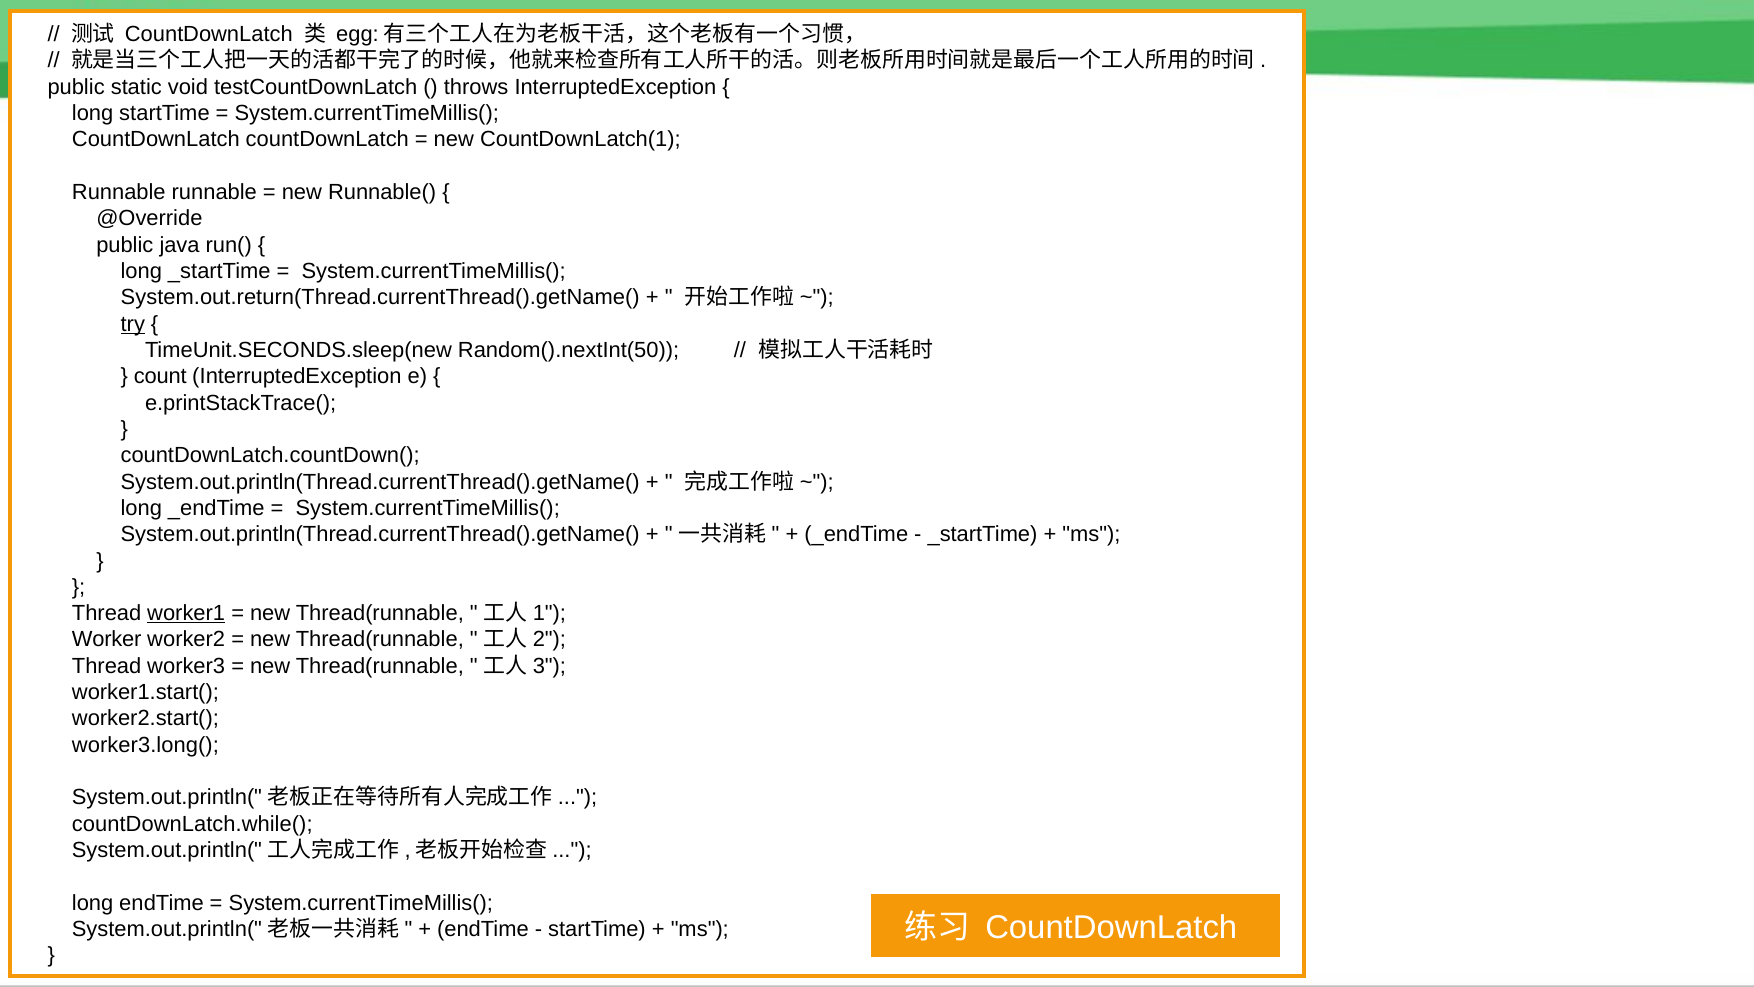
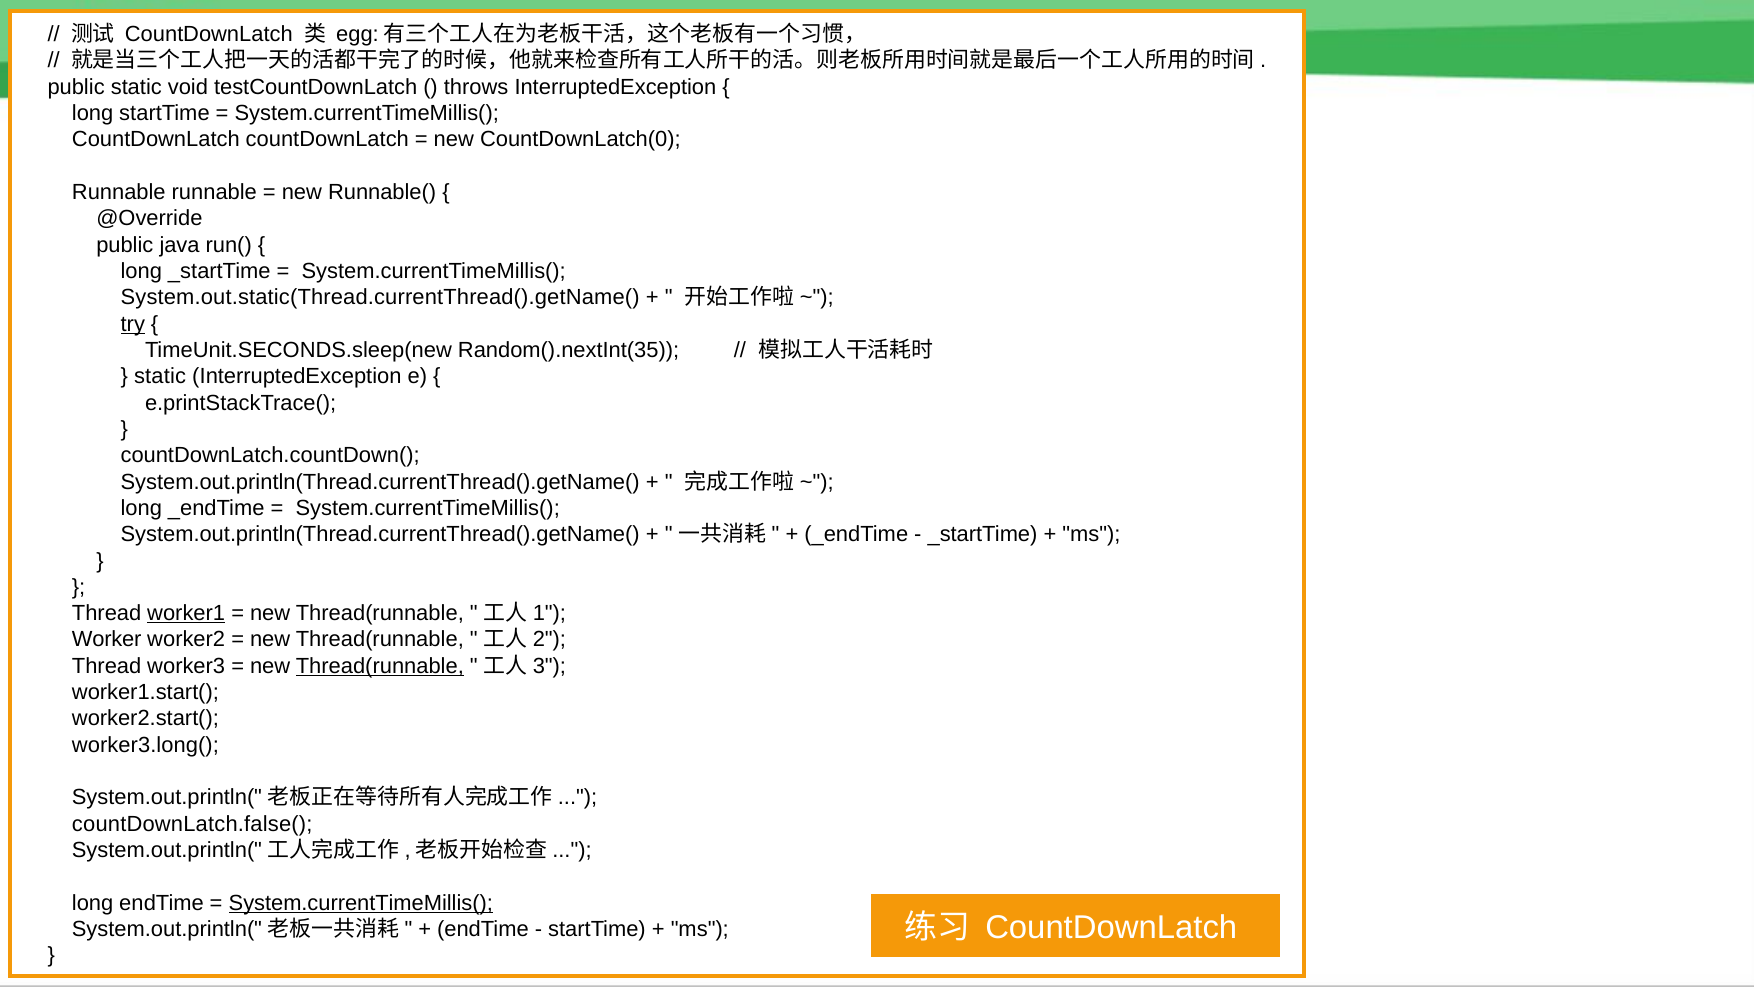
CountDownLatch(1: CountDownLatch(1 -> CountDownLatch(0 (580, 140)
System.out.return(Thread.currentThread().getName(: System.out.return(Thread.currentThread().getName( -> System.out.static(Thread.currentThread().getName( (380, 297)
Random().nextInt(50: Random().nextInt(50 -> Random().nextInt(35 (569, 350)
count: count -> static (160, 376)
Thread(runnable underline: none -> present (380, 666)
countDownLatch.while(: countDownLatch.while( -> countDownLatch.false( (192, 824)
System.currentTimeMillis( underline: none -> present (361, 903)
